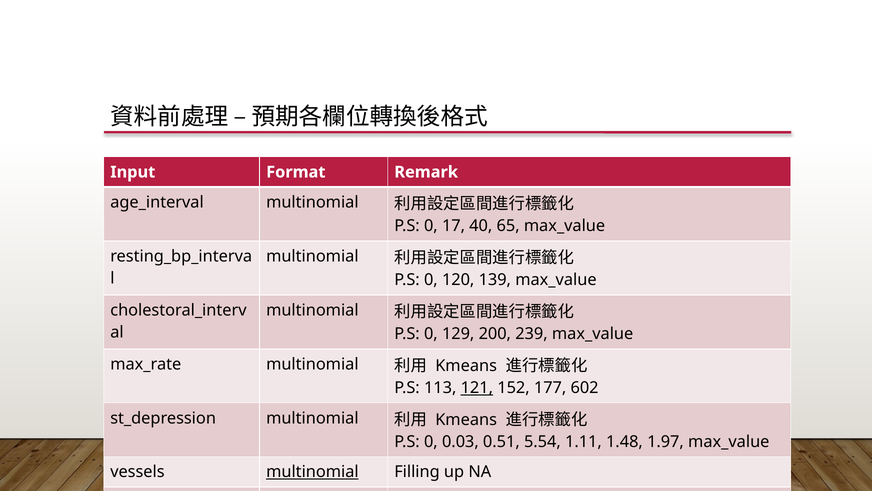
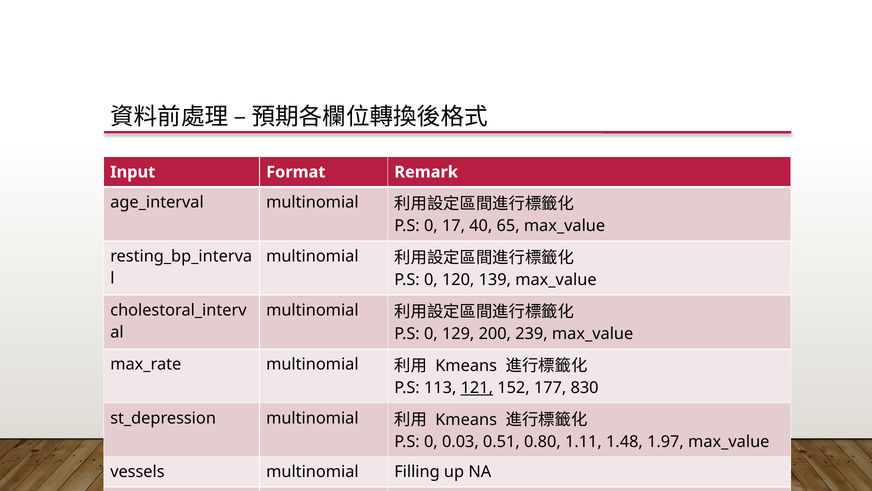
602: 602 -> 830 (585, 388)
5.54: 5.54 -> 0.80 (542, 441)
multinomial underline: present -> none (312, 472)
